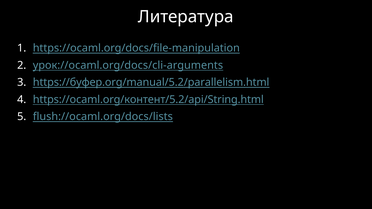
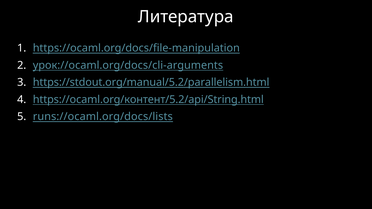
https://буфер.org/manual/5.2/parallelism.html: https://буфер.org/manual/5.2/parallelism.html -> https://stdout.org/manual/5.2/parallelism.html (151, 82)
flush://ocaml.org/docs/lists: flush://ocaml.org/docs/lists -> runs://ocaml.org/docs/lists (103, 117)
